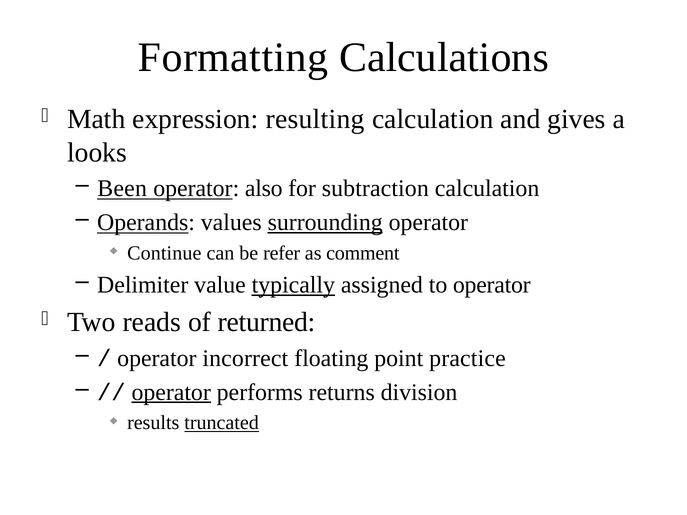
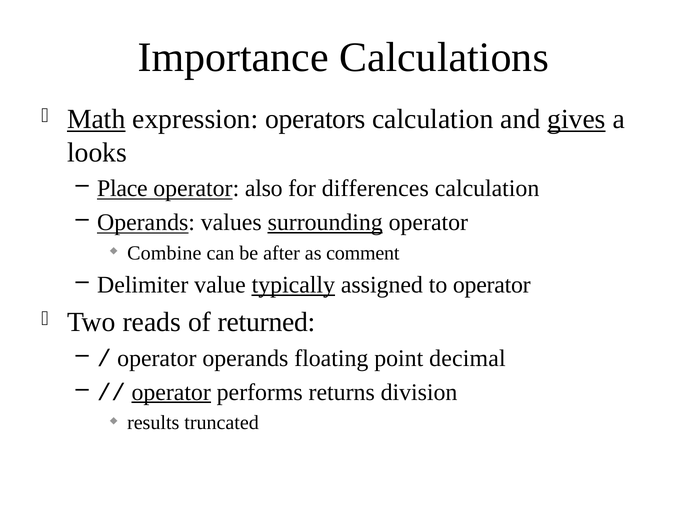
Formatting: Formatting -> Importance (233, 57)
Math underline: none -> present (96, 119)
resulting: resulting -> operators (315, 119)
gives underline: none -> present (576, 119)
Been: Been -> Place (122, 189)
subtraction: subtraction -> differences (375, 189)
Continue: Continue -> Combine (164, 253)
refer: refer -> after (282, 253)
operator incorrect: incorrect -> operands (245, 358)
practice: practice -> decimal (467, 358)
truncated underline: present -> none (222, 423)
